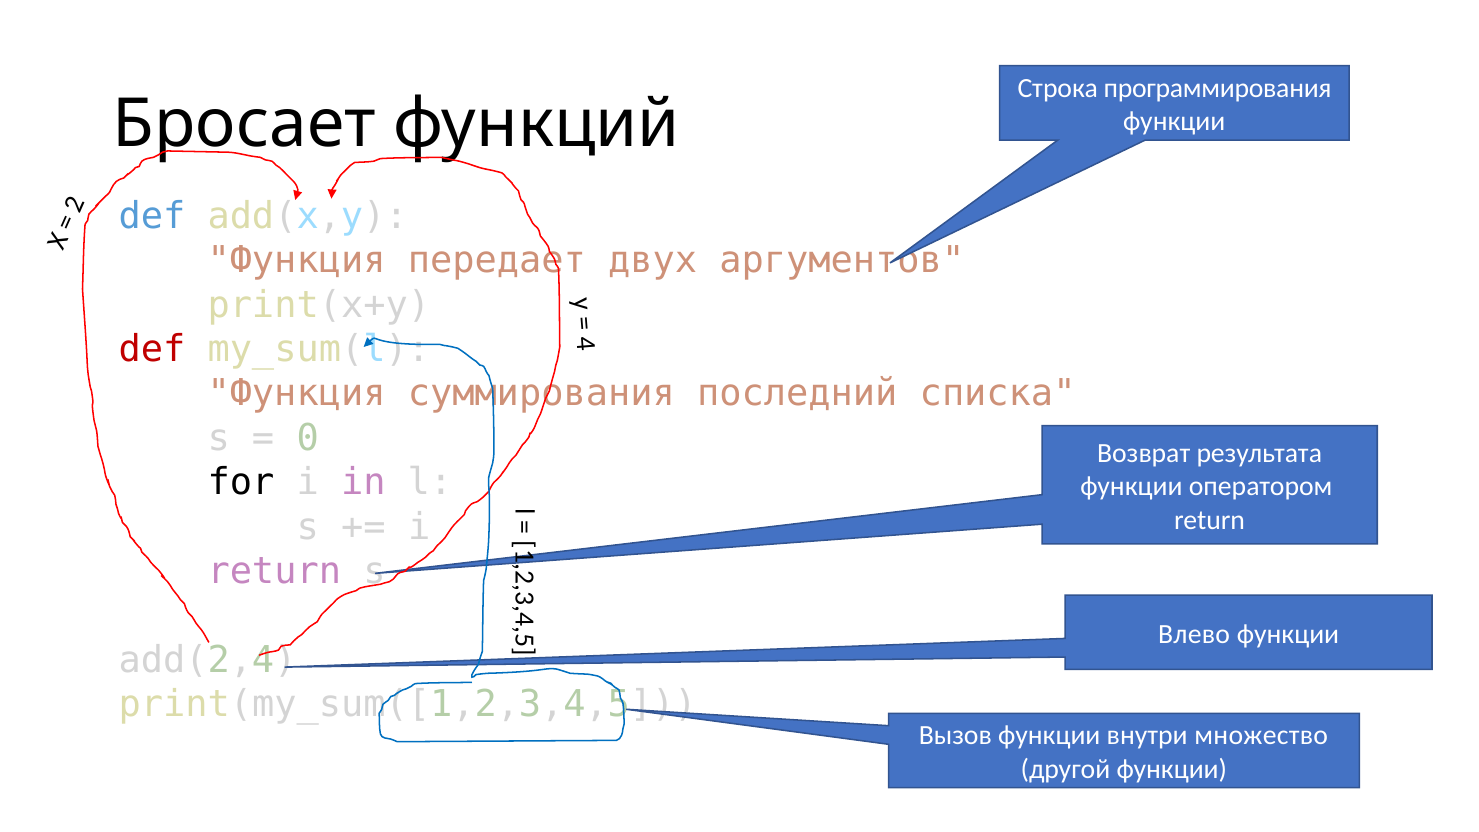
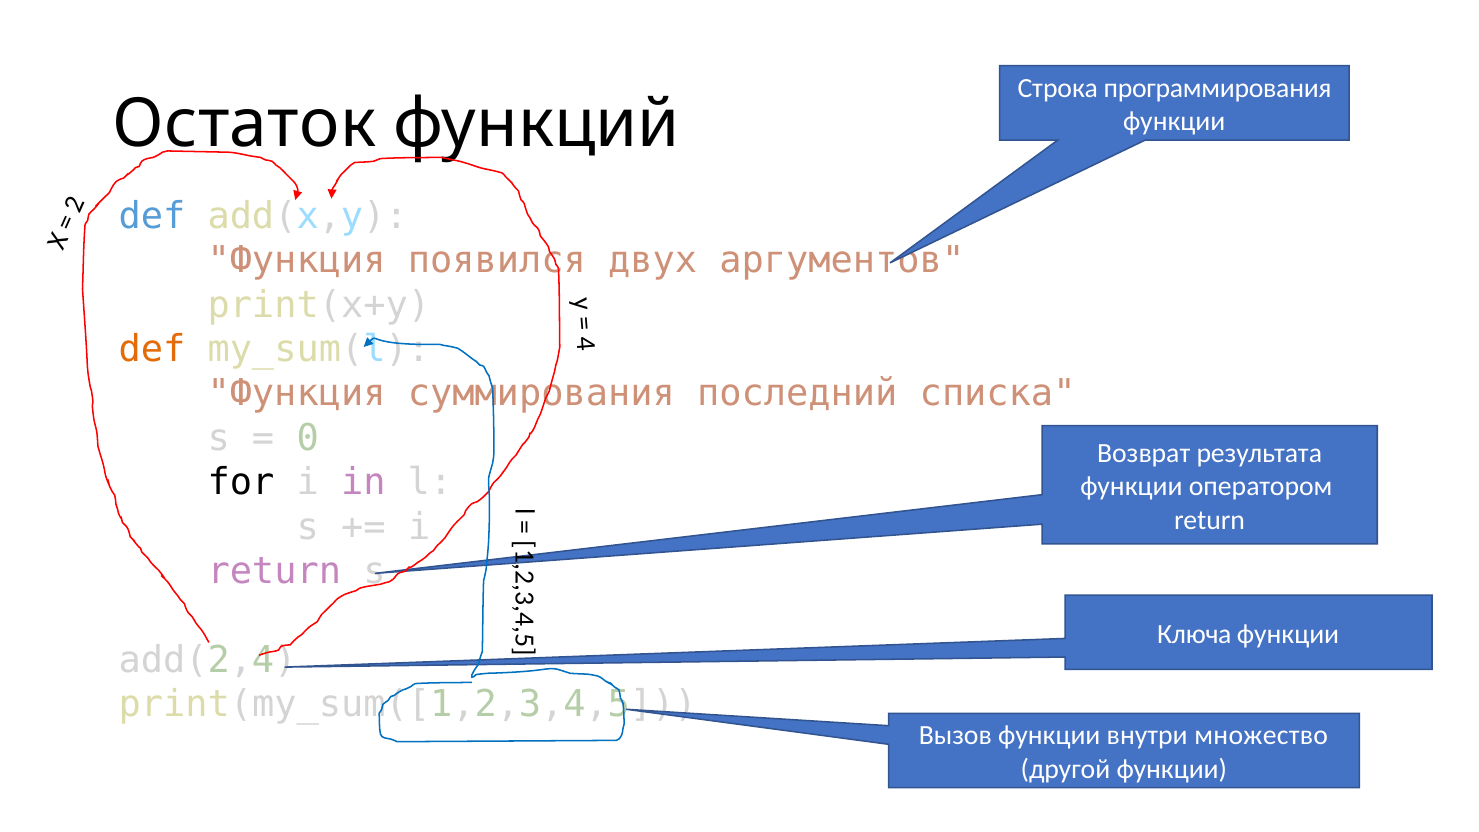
Бросает: Бросает -> Остаток (244, 124)
передает: передает -> появился (497, 261)
def colour: red -> orange (152, 349)
Влево: Влево -> Ключа (1194, 634)
